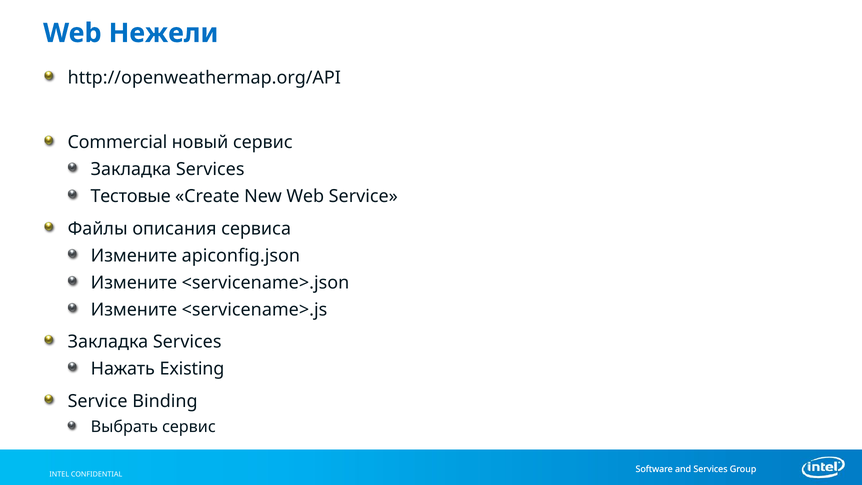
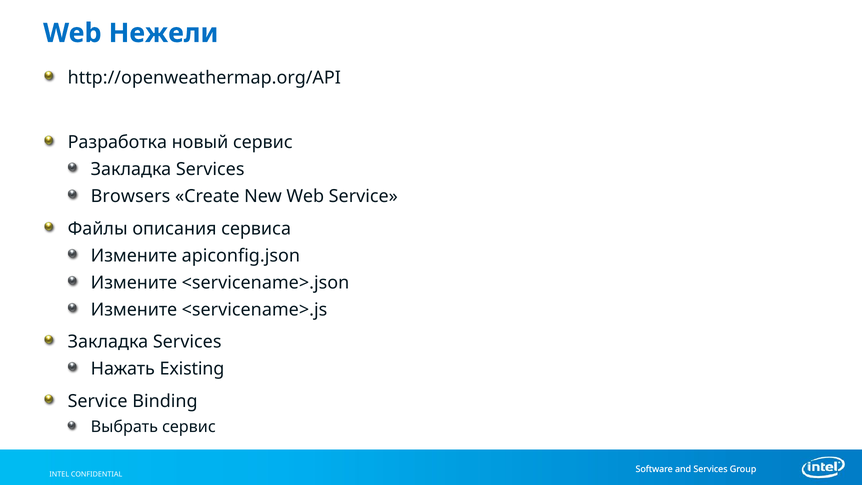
Commercial: Commercial -> Разработка (117, 142)
Тестовые: Тестовые -> Browsers (130, 196)
